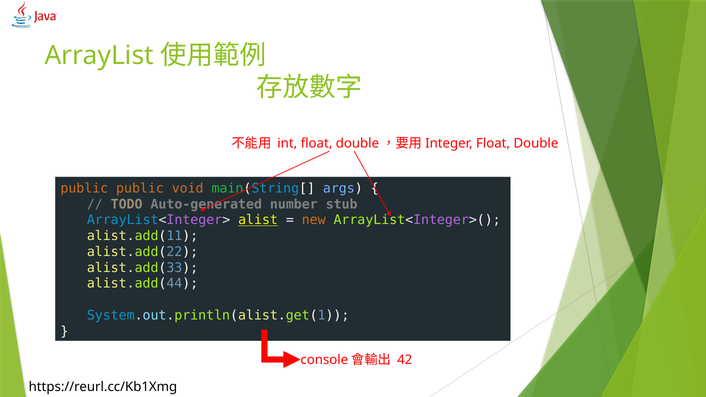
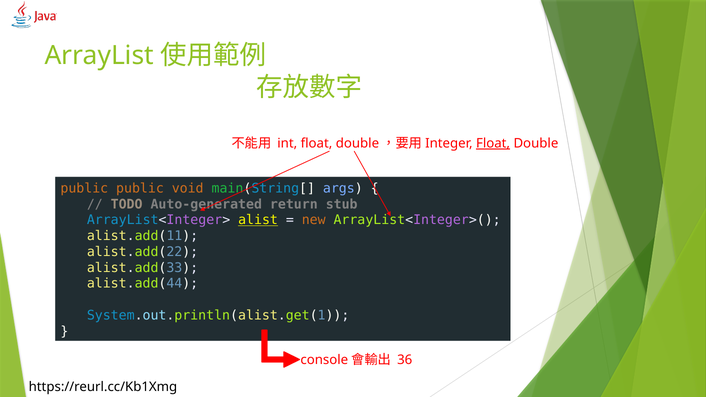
Float underline: none -> present (493, 143)
number: number -> return (294, 204)
42: 42 -> 36 (405, 360)
